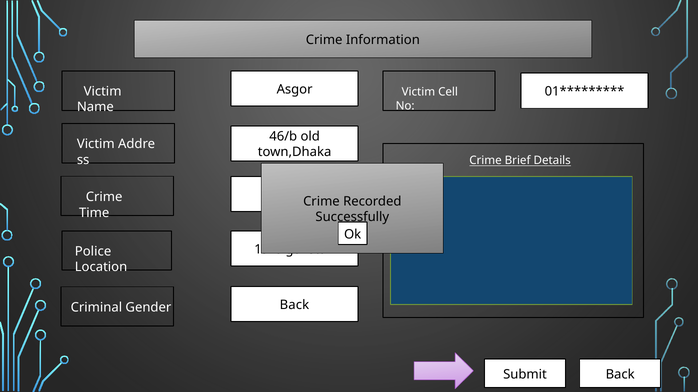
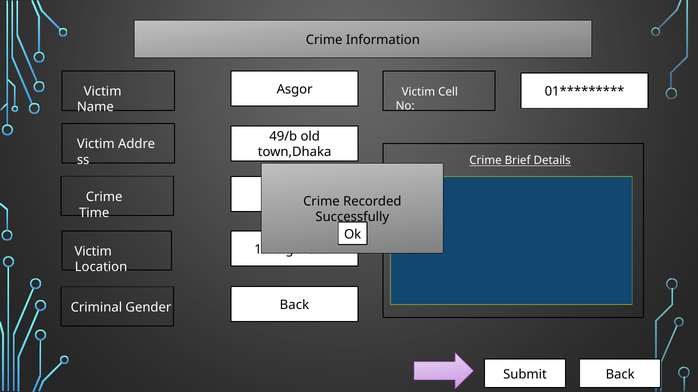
46/b: 46/b -> 49/b (283, 137)
Police: Police -> Victim (93, 252)
